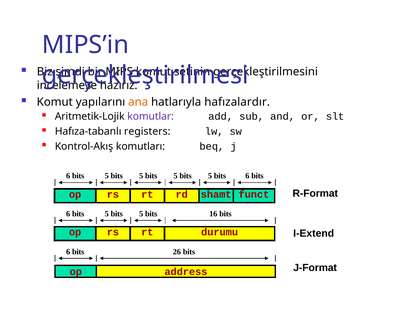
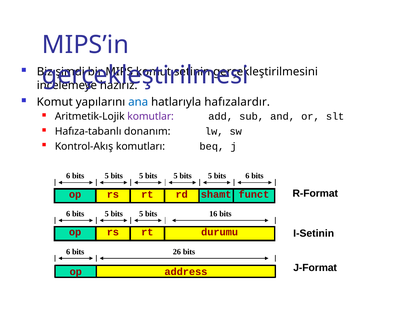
ana colour: orange -> blue (138, 102)
registers: registers -> donanım (147, 131)
I-Extend: I-Extend -> I-Setinin (314, 233)
